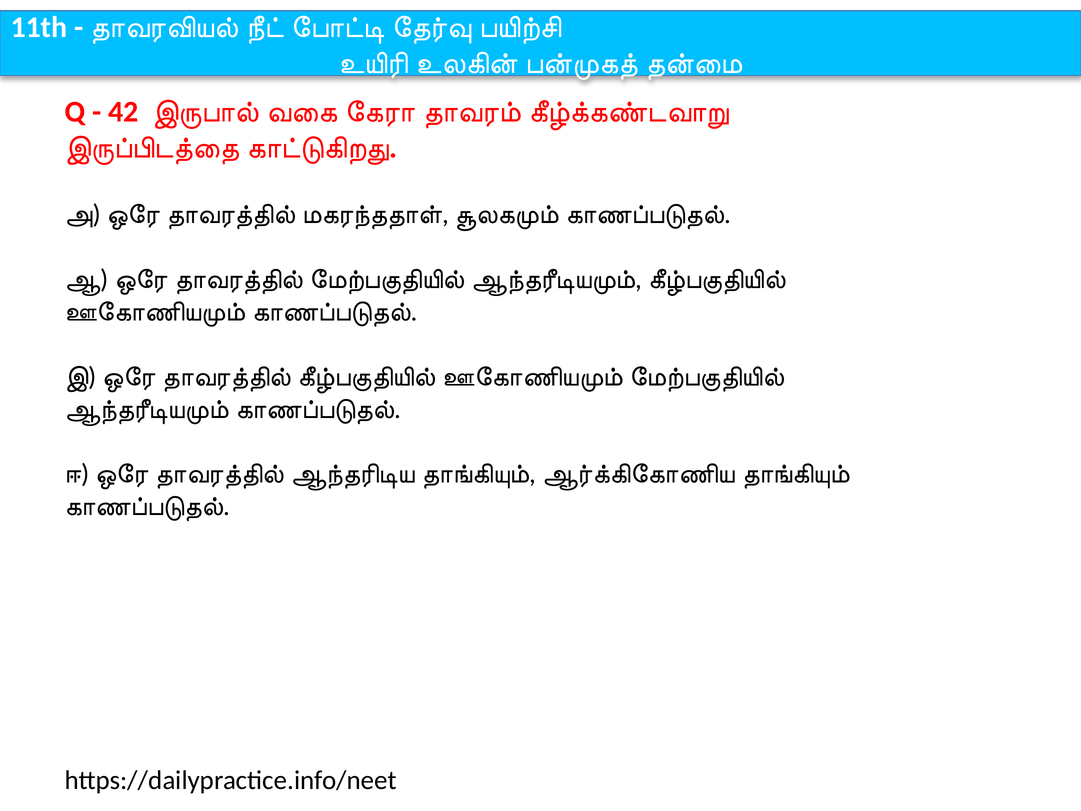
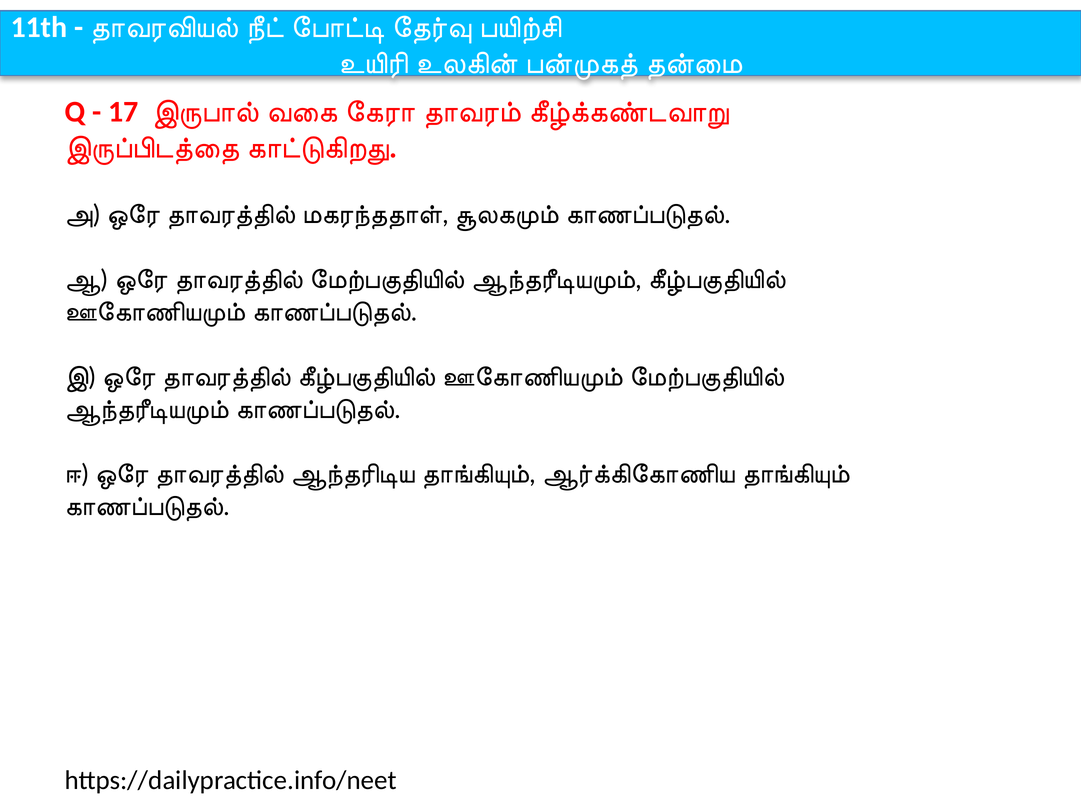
42: 42 -> 17 (123, 112)
